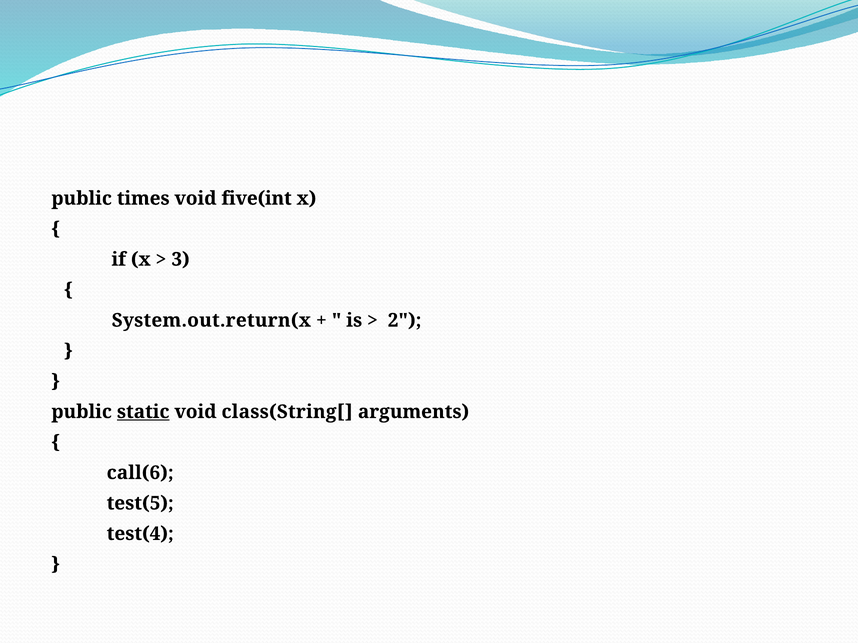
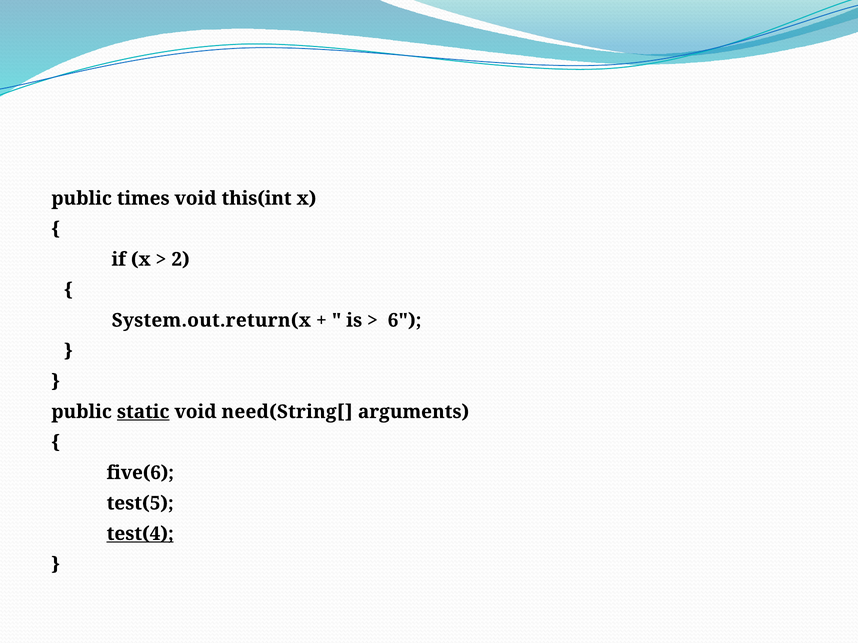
five(int: five(int -> this(int (257, 199)
3: 3 -> 2 (181, 260)
2: 2 -> 6 (405, 321)
class(String[: class(String[ -> need(String[ (287, 412)
call(6: call(6 -> five(6 (140, 473)
test(4 underline: none -> present (140, 534)
